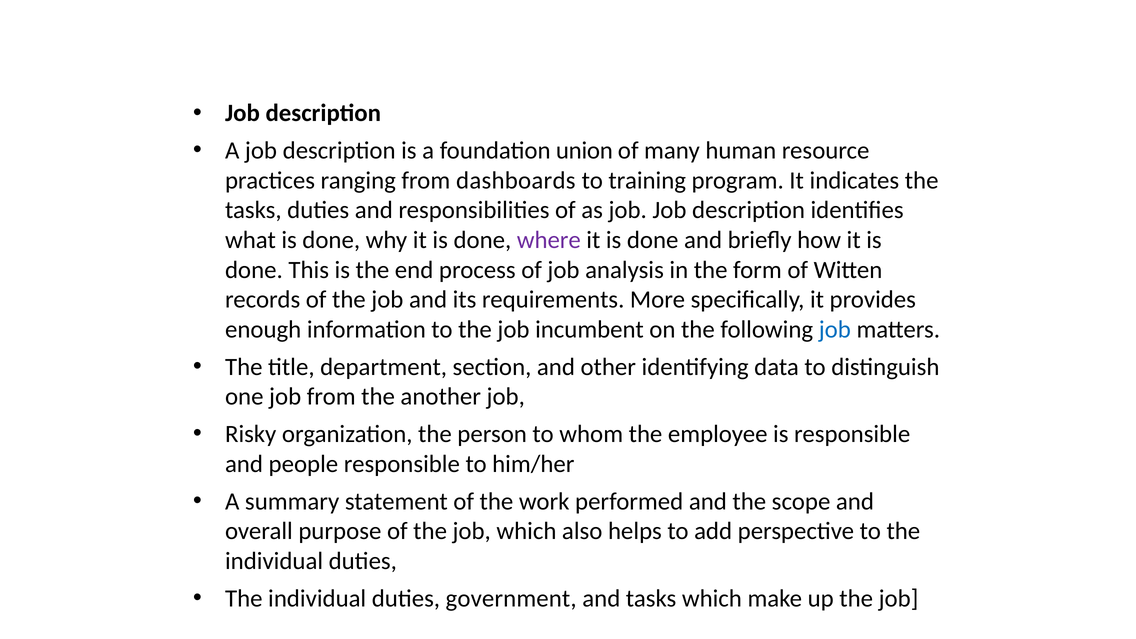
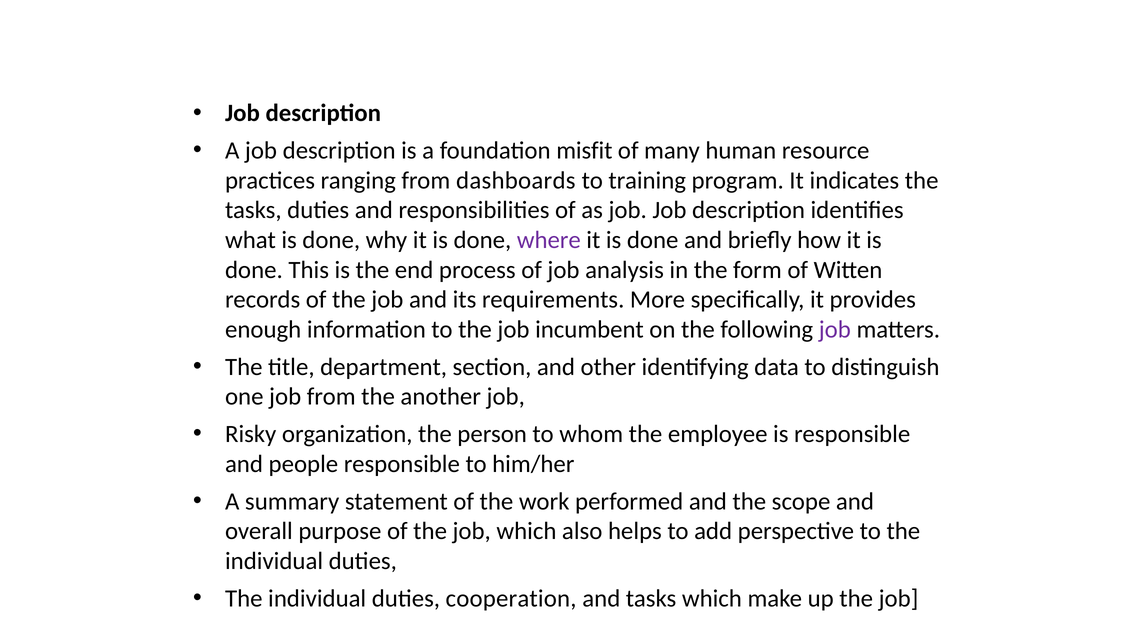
union: union -> misfit (584, 151)
job colour: blue -> purple (835, 330)
government: government -> cooperation (511, 598)
